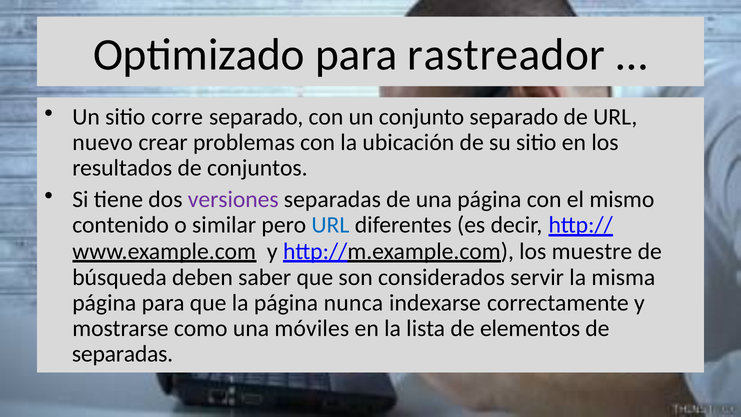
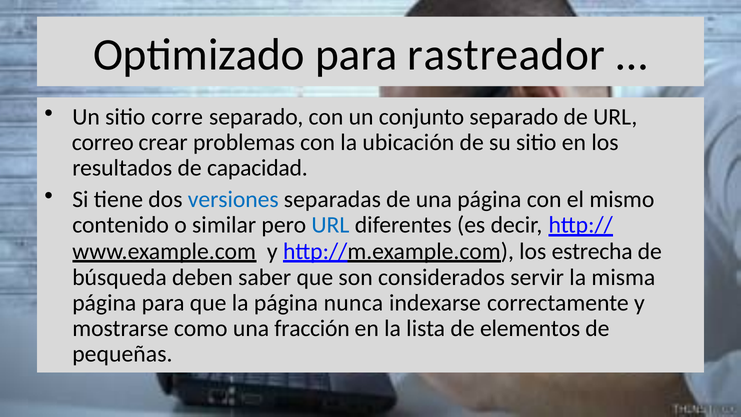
nuevo: nuevo -> correo (103, 142)
conjuntos: conjuntos -> capacidad (257, 168)
versiones colour: purple -> blue (233, 199)
muestre: muestre -> estrecha (592, 251)
móviles: móviles -> fracción (312, 328)
separadas: separadas -> pequeñas (122, 354)
